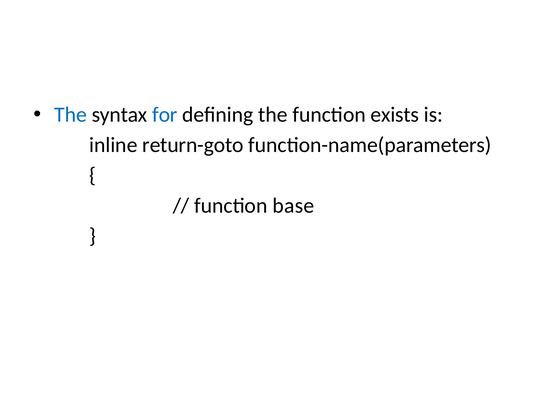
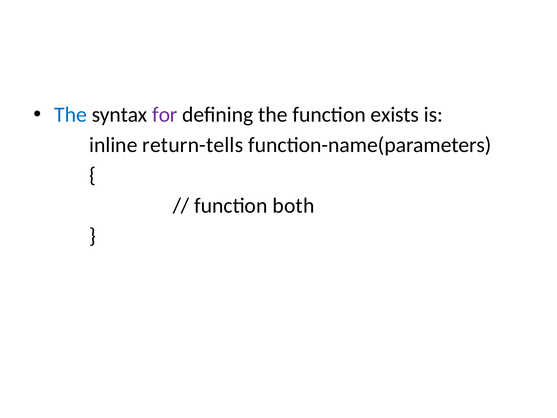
for colour: blue -> purple (165, 115)
return-goto: return-goto -> return-tells (193, 145)
base: base -> both (293, 206)
